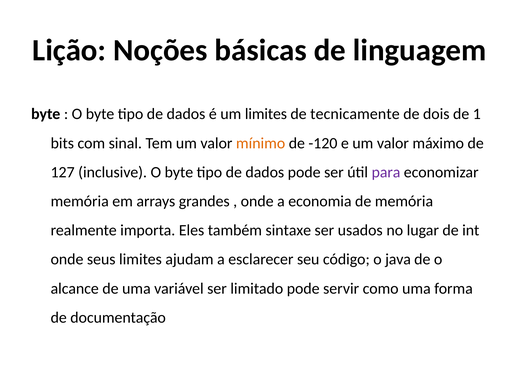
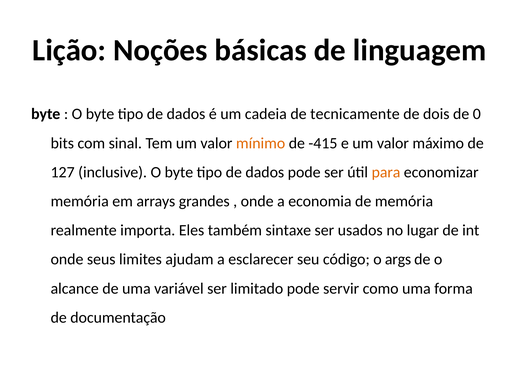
um limites: limites -> cadeia (266, 114)
1: 1 -> 0 (477, 114)
-120: -120 -> -415 (323, 143)
para colour: purple -> orange (386, 172)
java: java -> args (398, 260)
